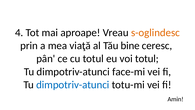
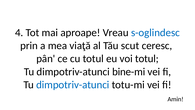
s-oglindesc colour: orange -> blue (155, 33)
bine: bine -> scut (130, 46)
face-mi: face-mi -> bine-mi (129, 72)
